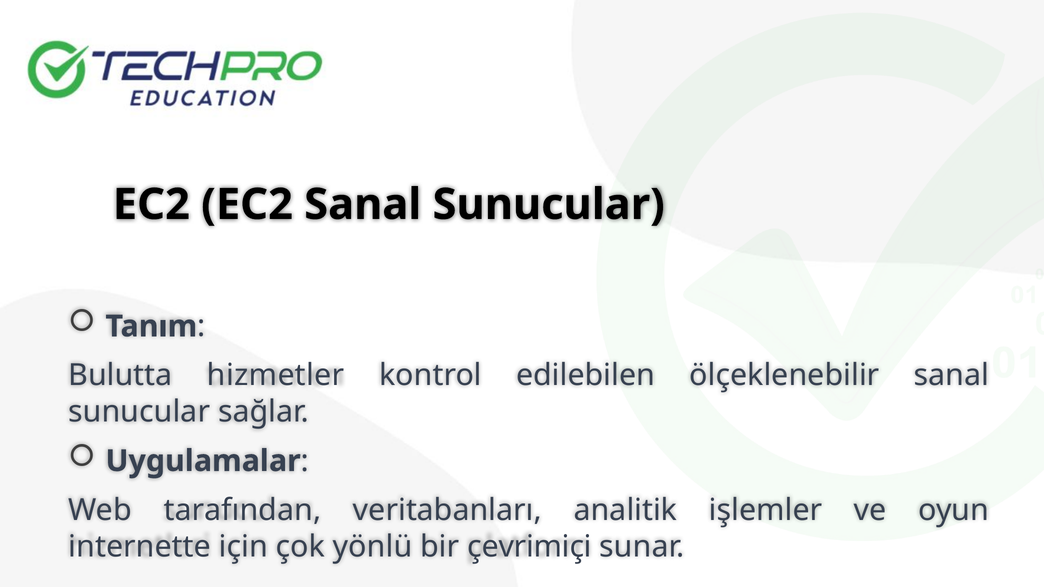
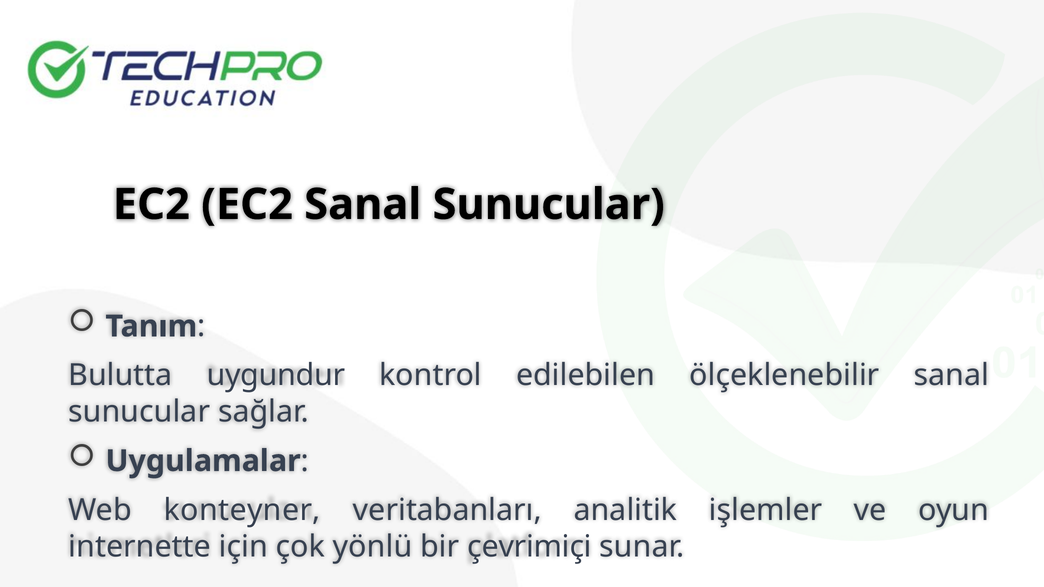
hizmetler: hizmetler -> uygundur (276, 376)
tarafından: tarafından -> konteyner (242, 510)
